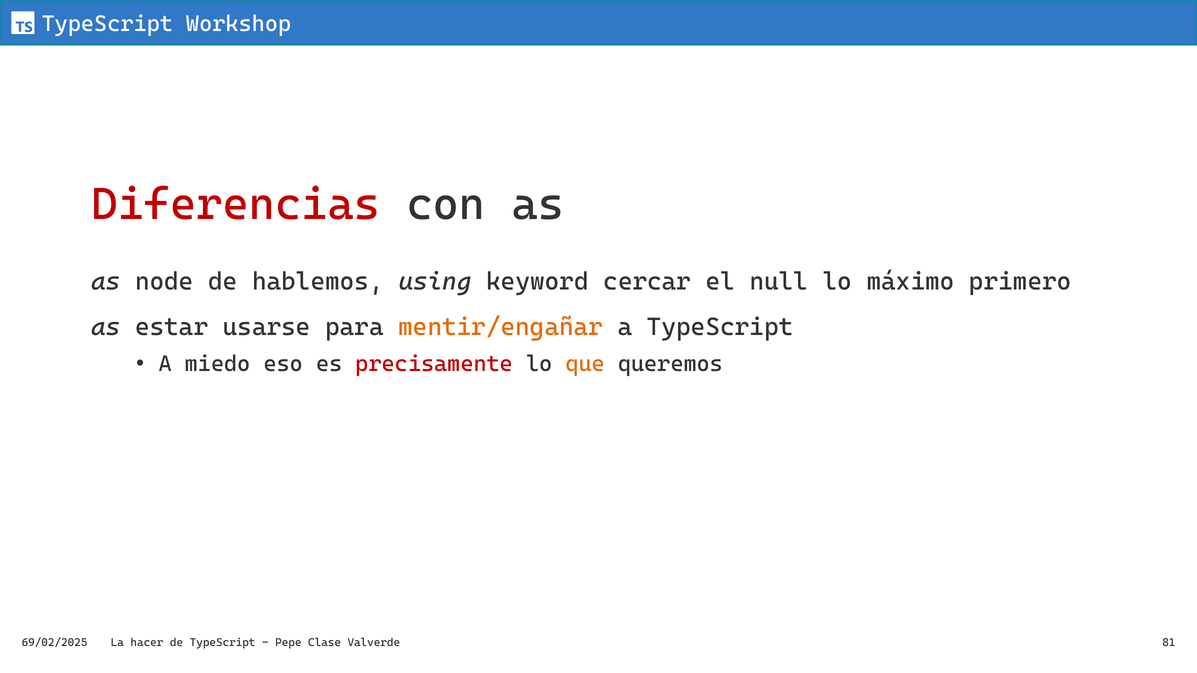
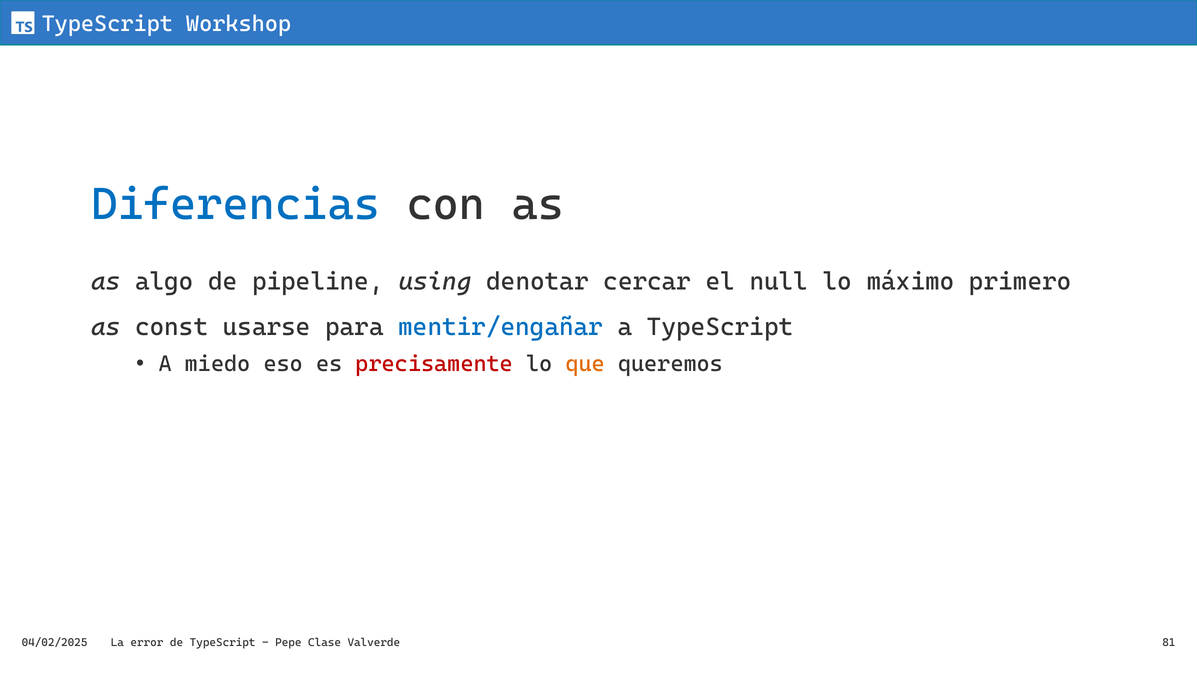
Diferencias colour: red -> blue (236, 205)
node: node -> algo (164, 282)
hablemos: hablemos -> pipeline (318, 282)
keyword: keyword -> denotar (537, 282)
estar: estar -> const (172, 327)
mentir/engañar colour: orange -> blue (501, 327)
69/02/2025: 69/02/2025 -> 04/02/2025 (55, 643)
hacer: hacer -> error (147, 643)
